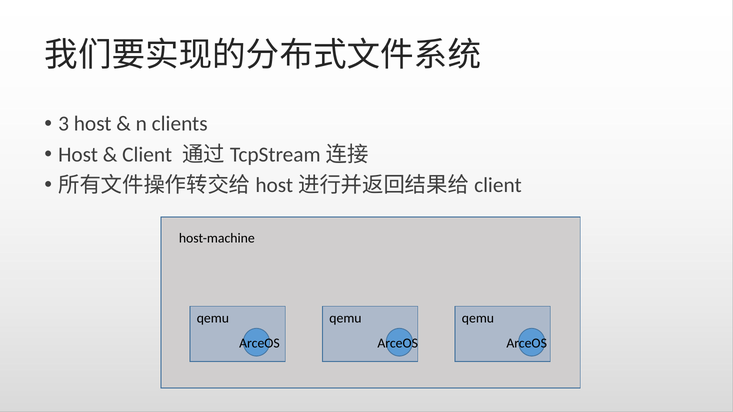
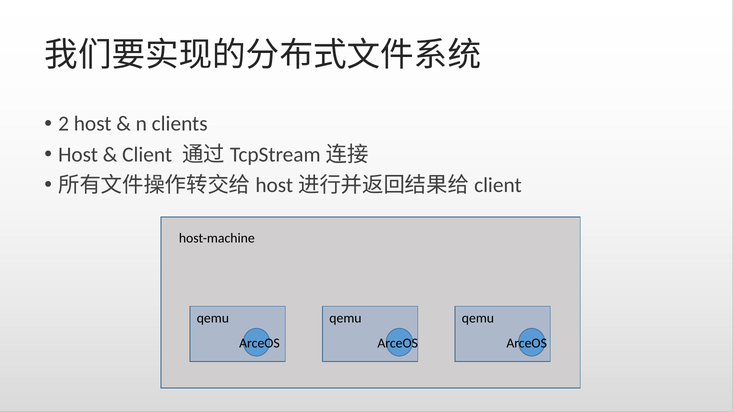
3: 3 -> 2 (64, 124)
